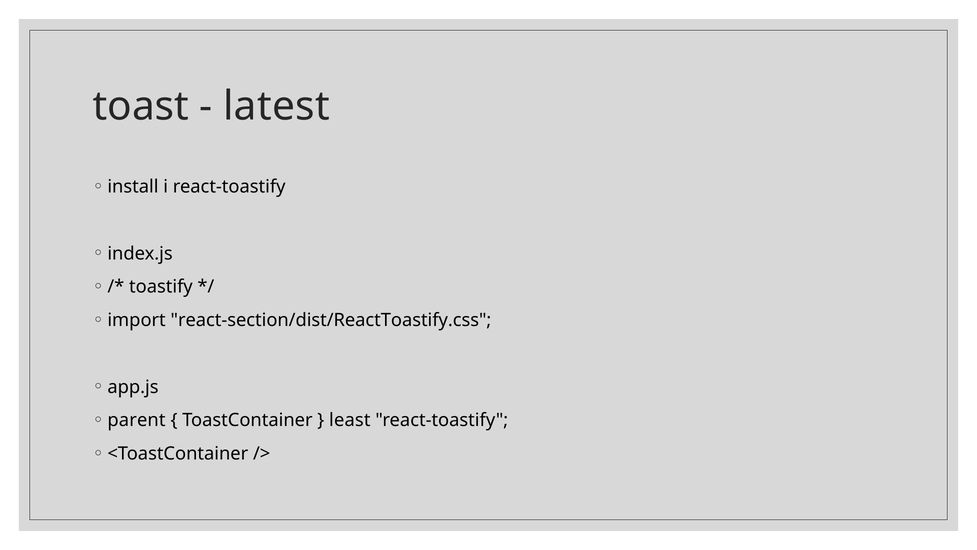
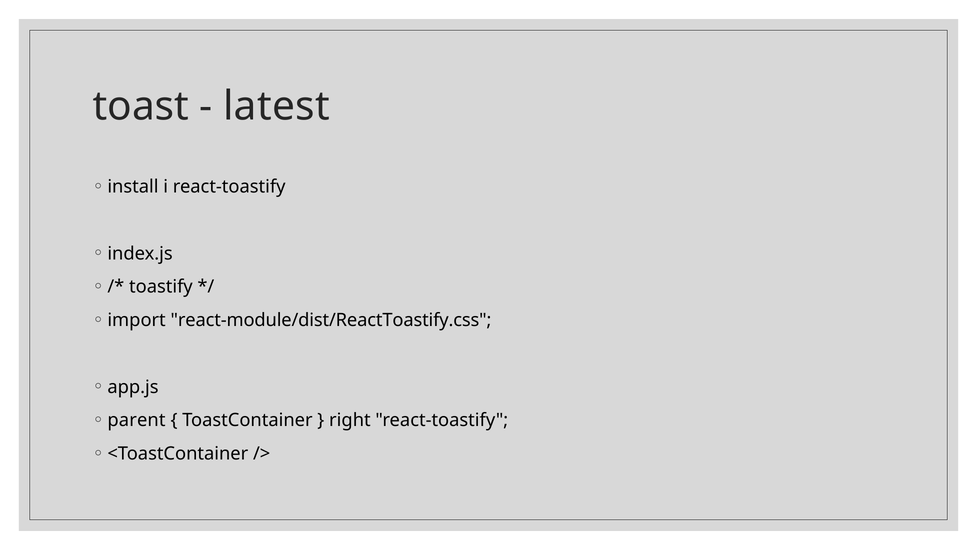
react-section/dist/ReactToastify.css: react-section/dist/ReactToastify.css -> react-module/dist/ReactToastify.css (331, 320)
least: least -> right (350, 420)
